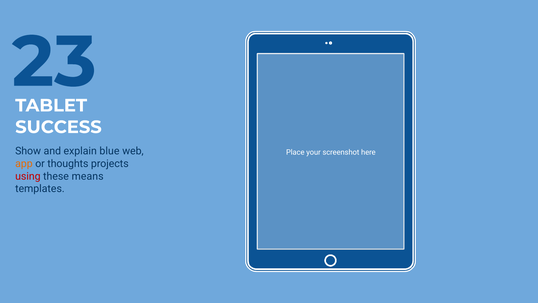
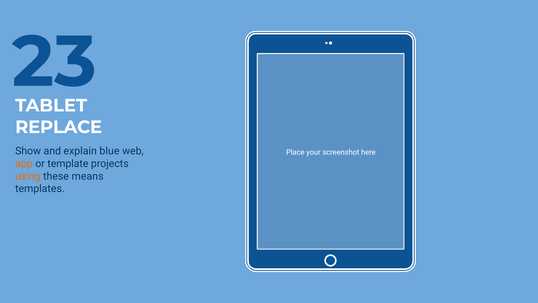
SUCCESS: SUCCESS -> REPLACE (59, 127)
thoughts: thoughts -> template (68, 163)
using colour: red -> orange (28, 176)
